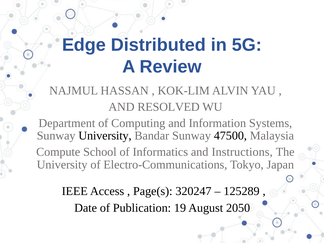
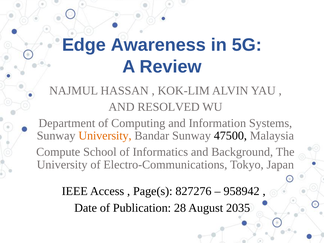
Distributed: Distributed -> Awareness (158, 45)
University colour: black -> orange (105, 136)
Instructions: Instructions -> Background (242, 152)
320247: 320247 -> 827276 (193, 191)
125289: 125289 -> 958942 (242, 191)
19: 19 -> 28 (180, 208)
2050: 2050 -> 2035 (238, 208)
